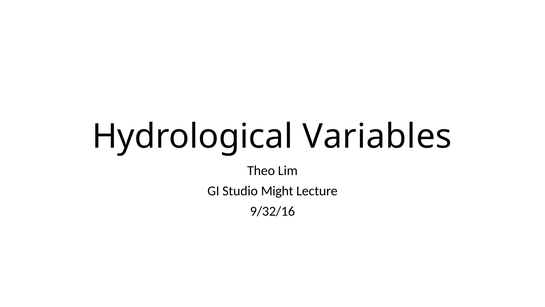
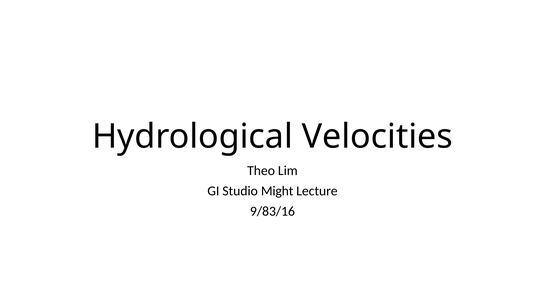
Variables: Variables -> Velocities (377, 136)
9/32/16: 9/32/16 -> 9/83/16 (272, 211)
